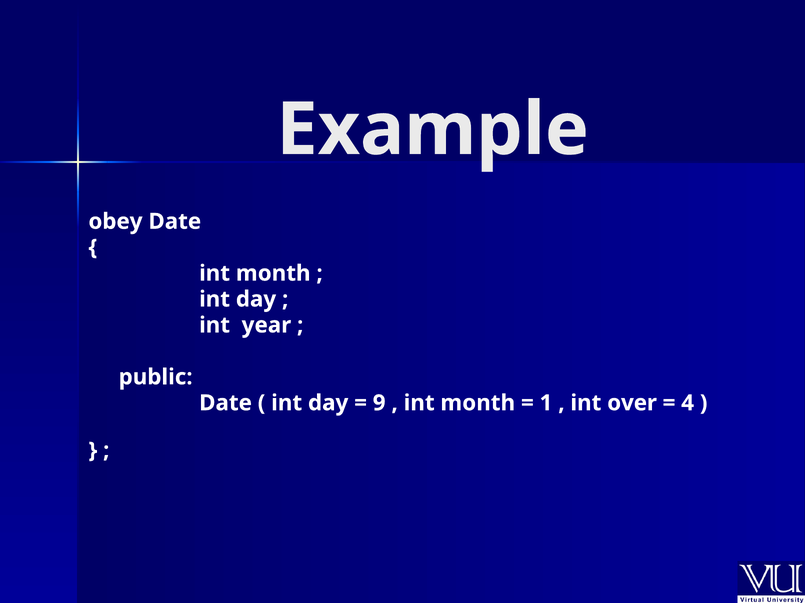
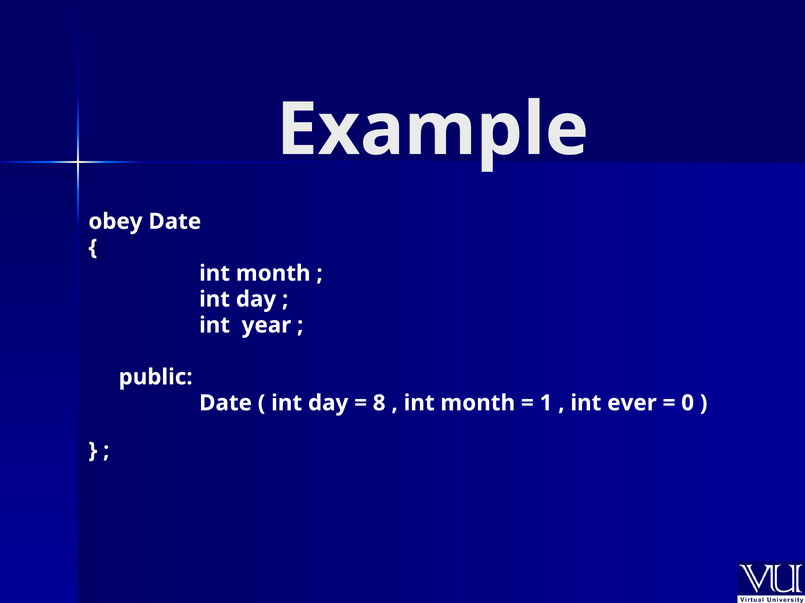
9: 9 -> 8 (379, 403)
over: over -> ever (632, 403)
4: 4 -> 0 (688, 403)
